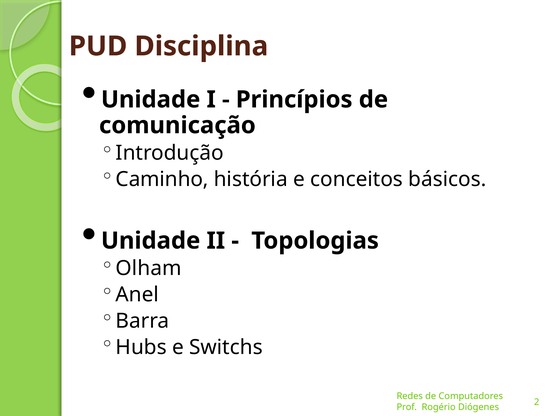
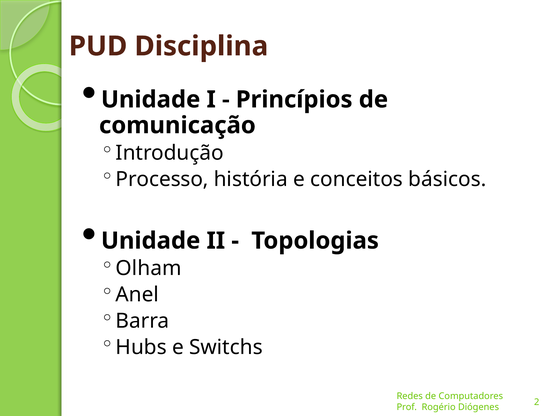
Caminho: Caminho -> Processo (162, 179)
